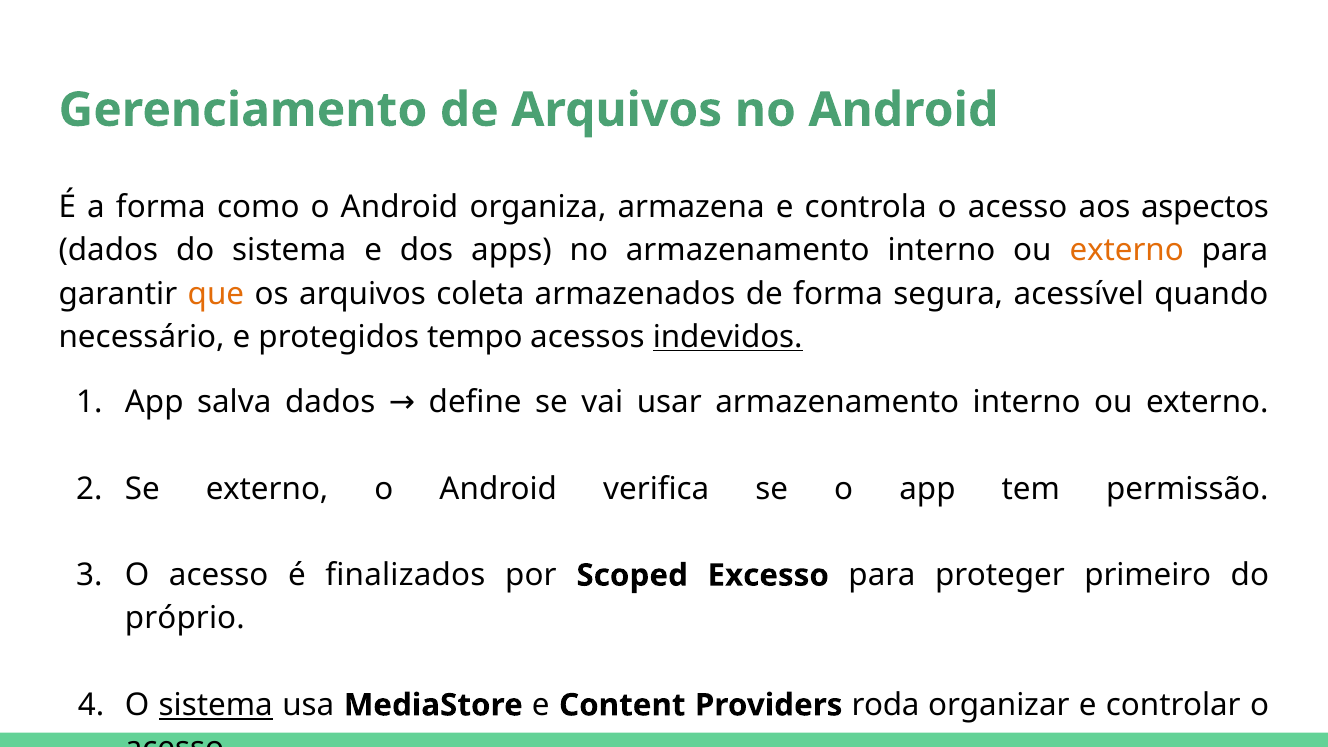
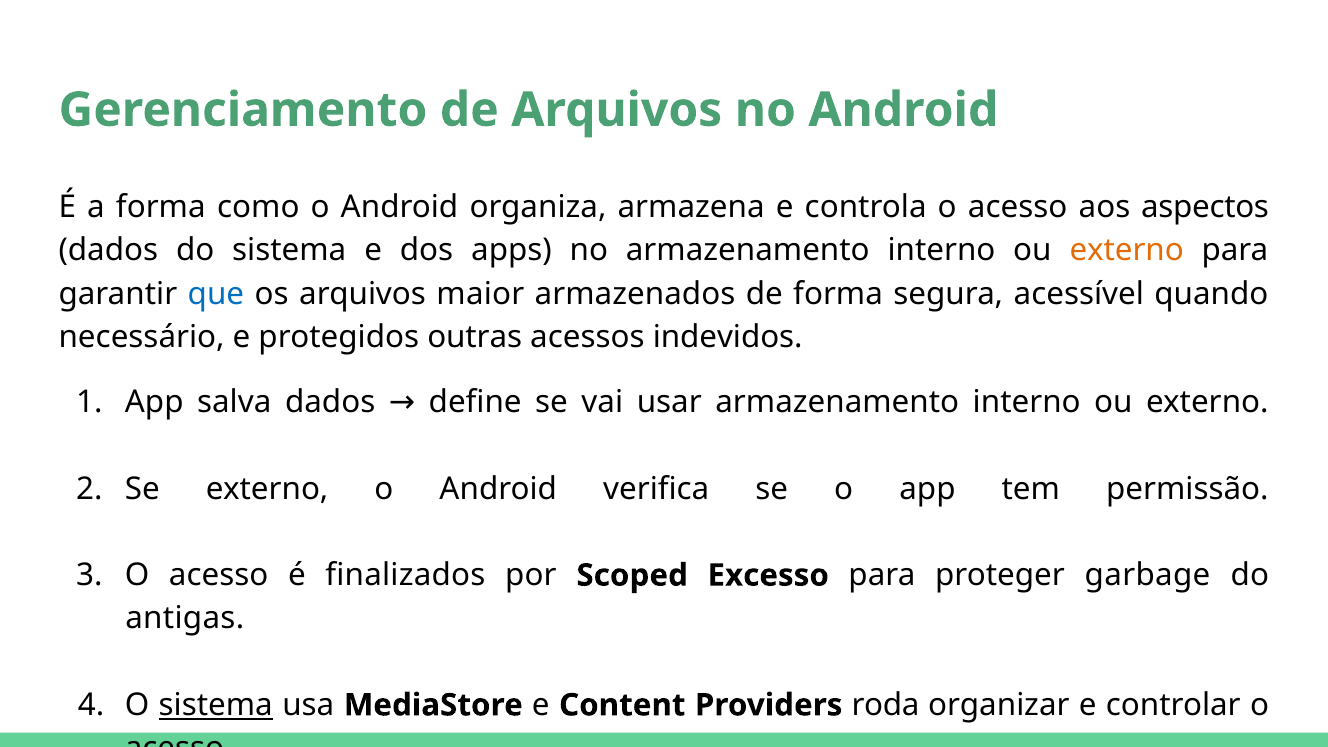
que colour: orange -> blue (216, 294)
coleta: coleta -> maior (480, 294)
tempo: tempo -> outras (475, 337)
indevidos underline: present -> none (728, 337)
primeiro: primeiro -> garbage (1148, 575)
próprio: próprio -> antigas (185, 619)
